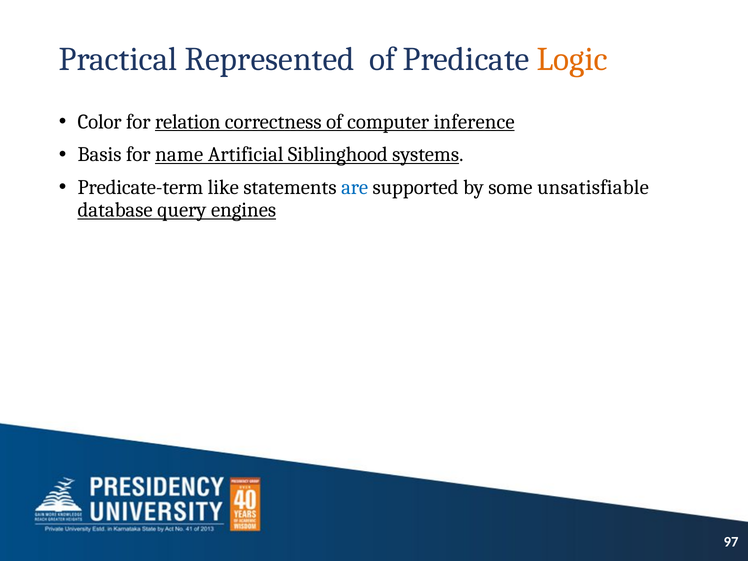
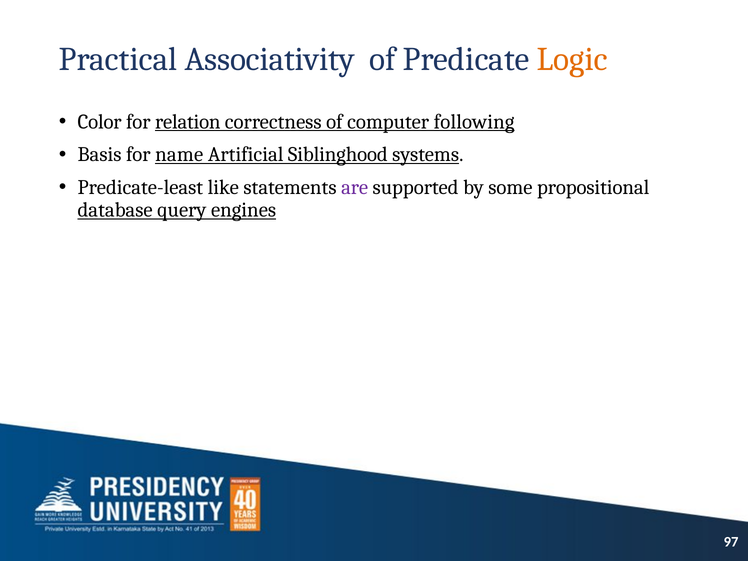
Represented: Represented -> Associativity (270, 59)
inference: inference -> following (474, 122)
Predicate-term: Predicate-term -> Predicate-least (140, 187)
are colour: blue -> purple (355, 187)
unsatisfiable: unsatisfiable -> propositional (593, 187)
